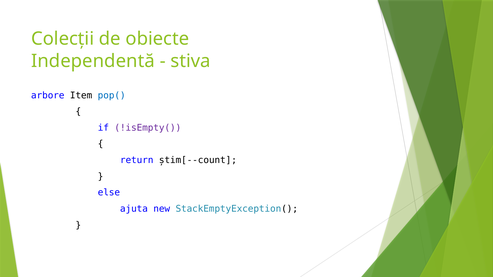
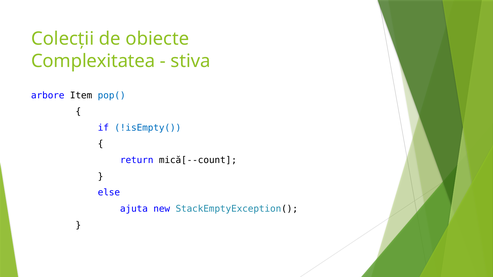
Independentă: Independentă -> Complexitatea (93, 61)
!isEmpty( colour: purple -> blue (148, 128)
știm[--count: știm[--count -> mică[--count (198, 160)
